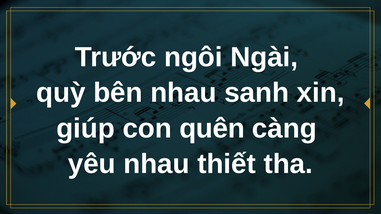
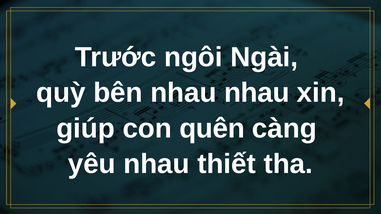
nhau sanh: sanh -> nhau (257, 93)
